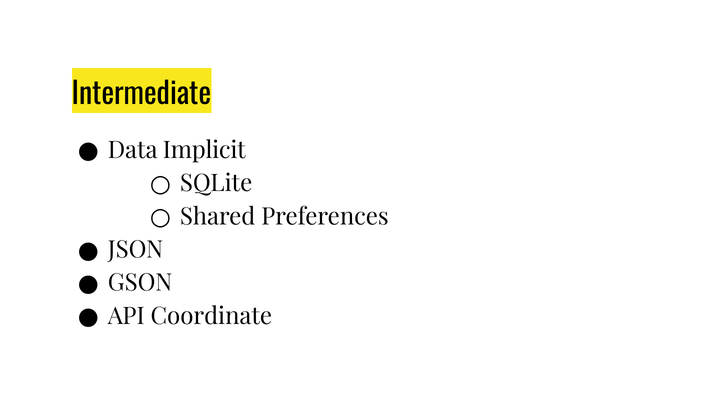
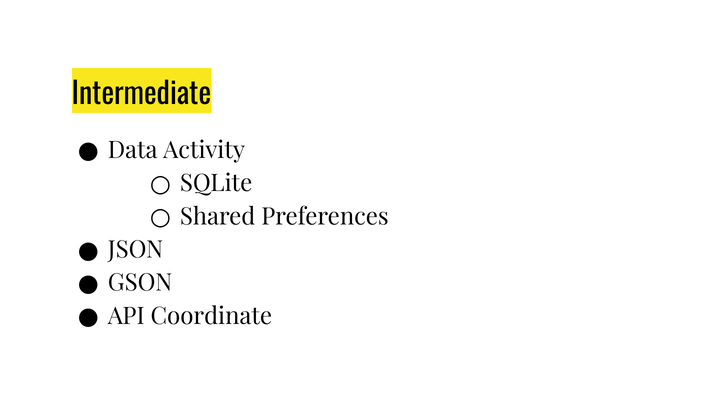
Implicit: Implicit -> Activity (204, 150)
